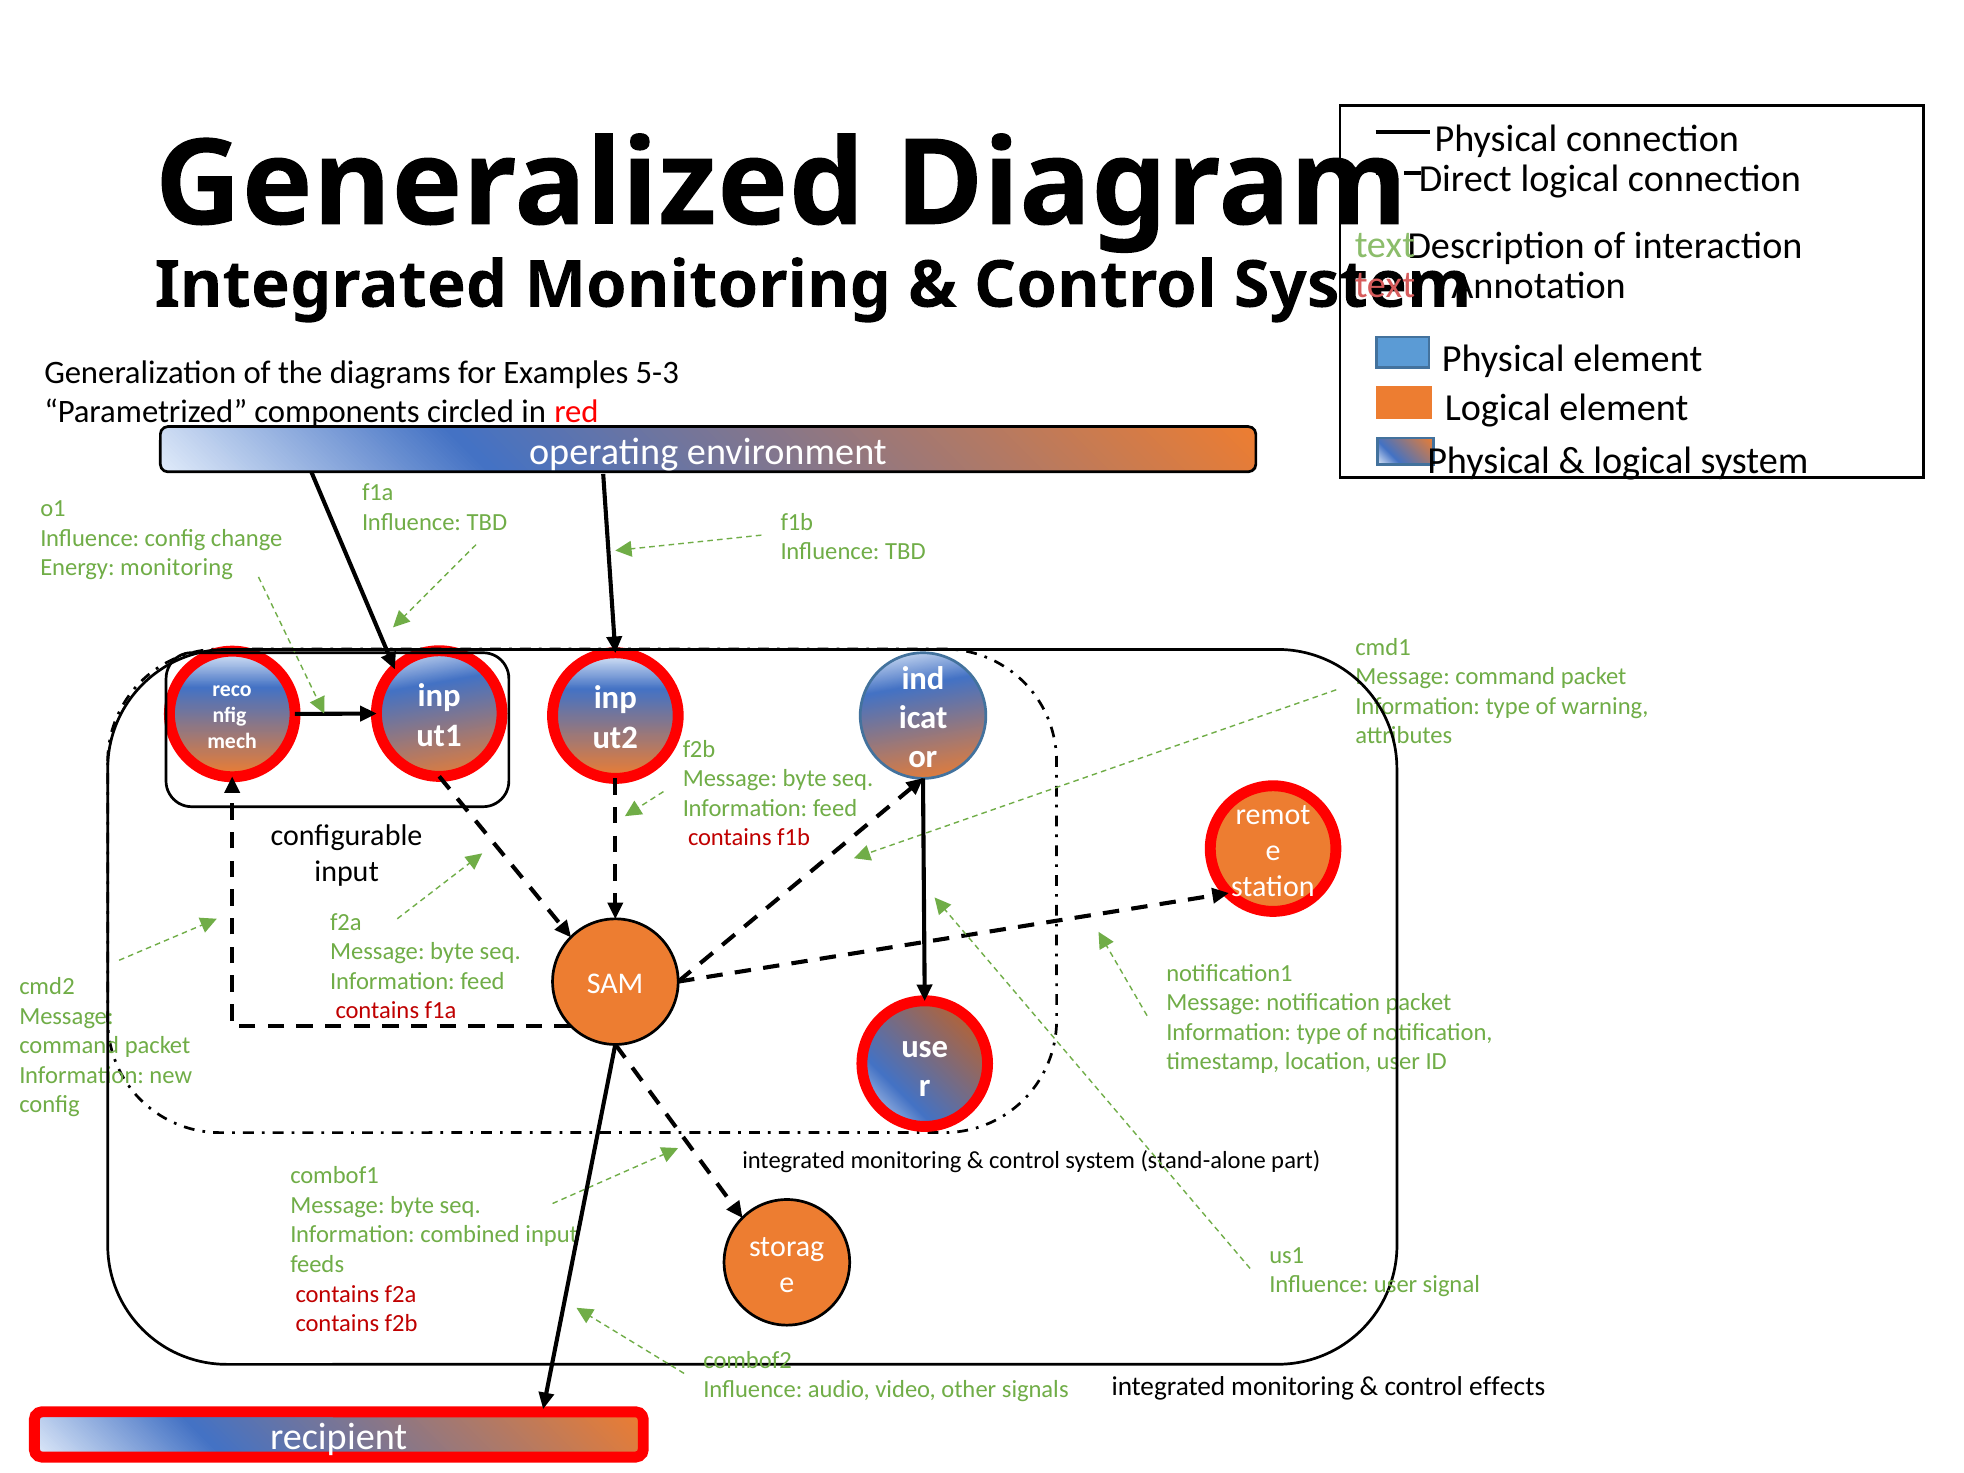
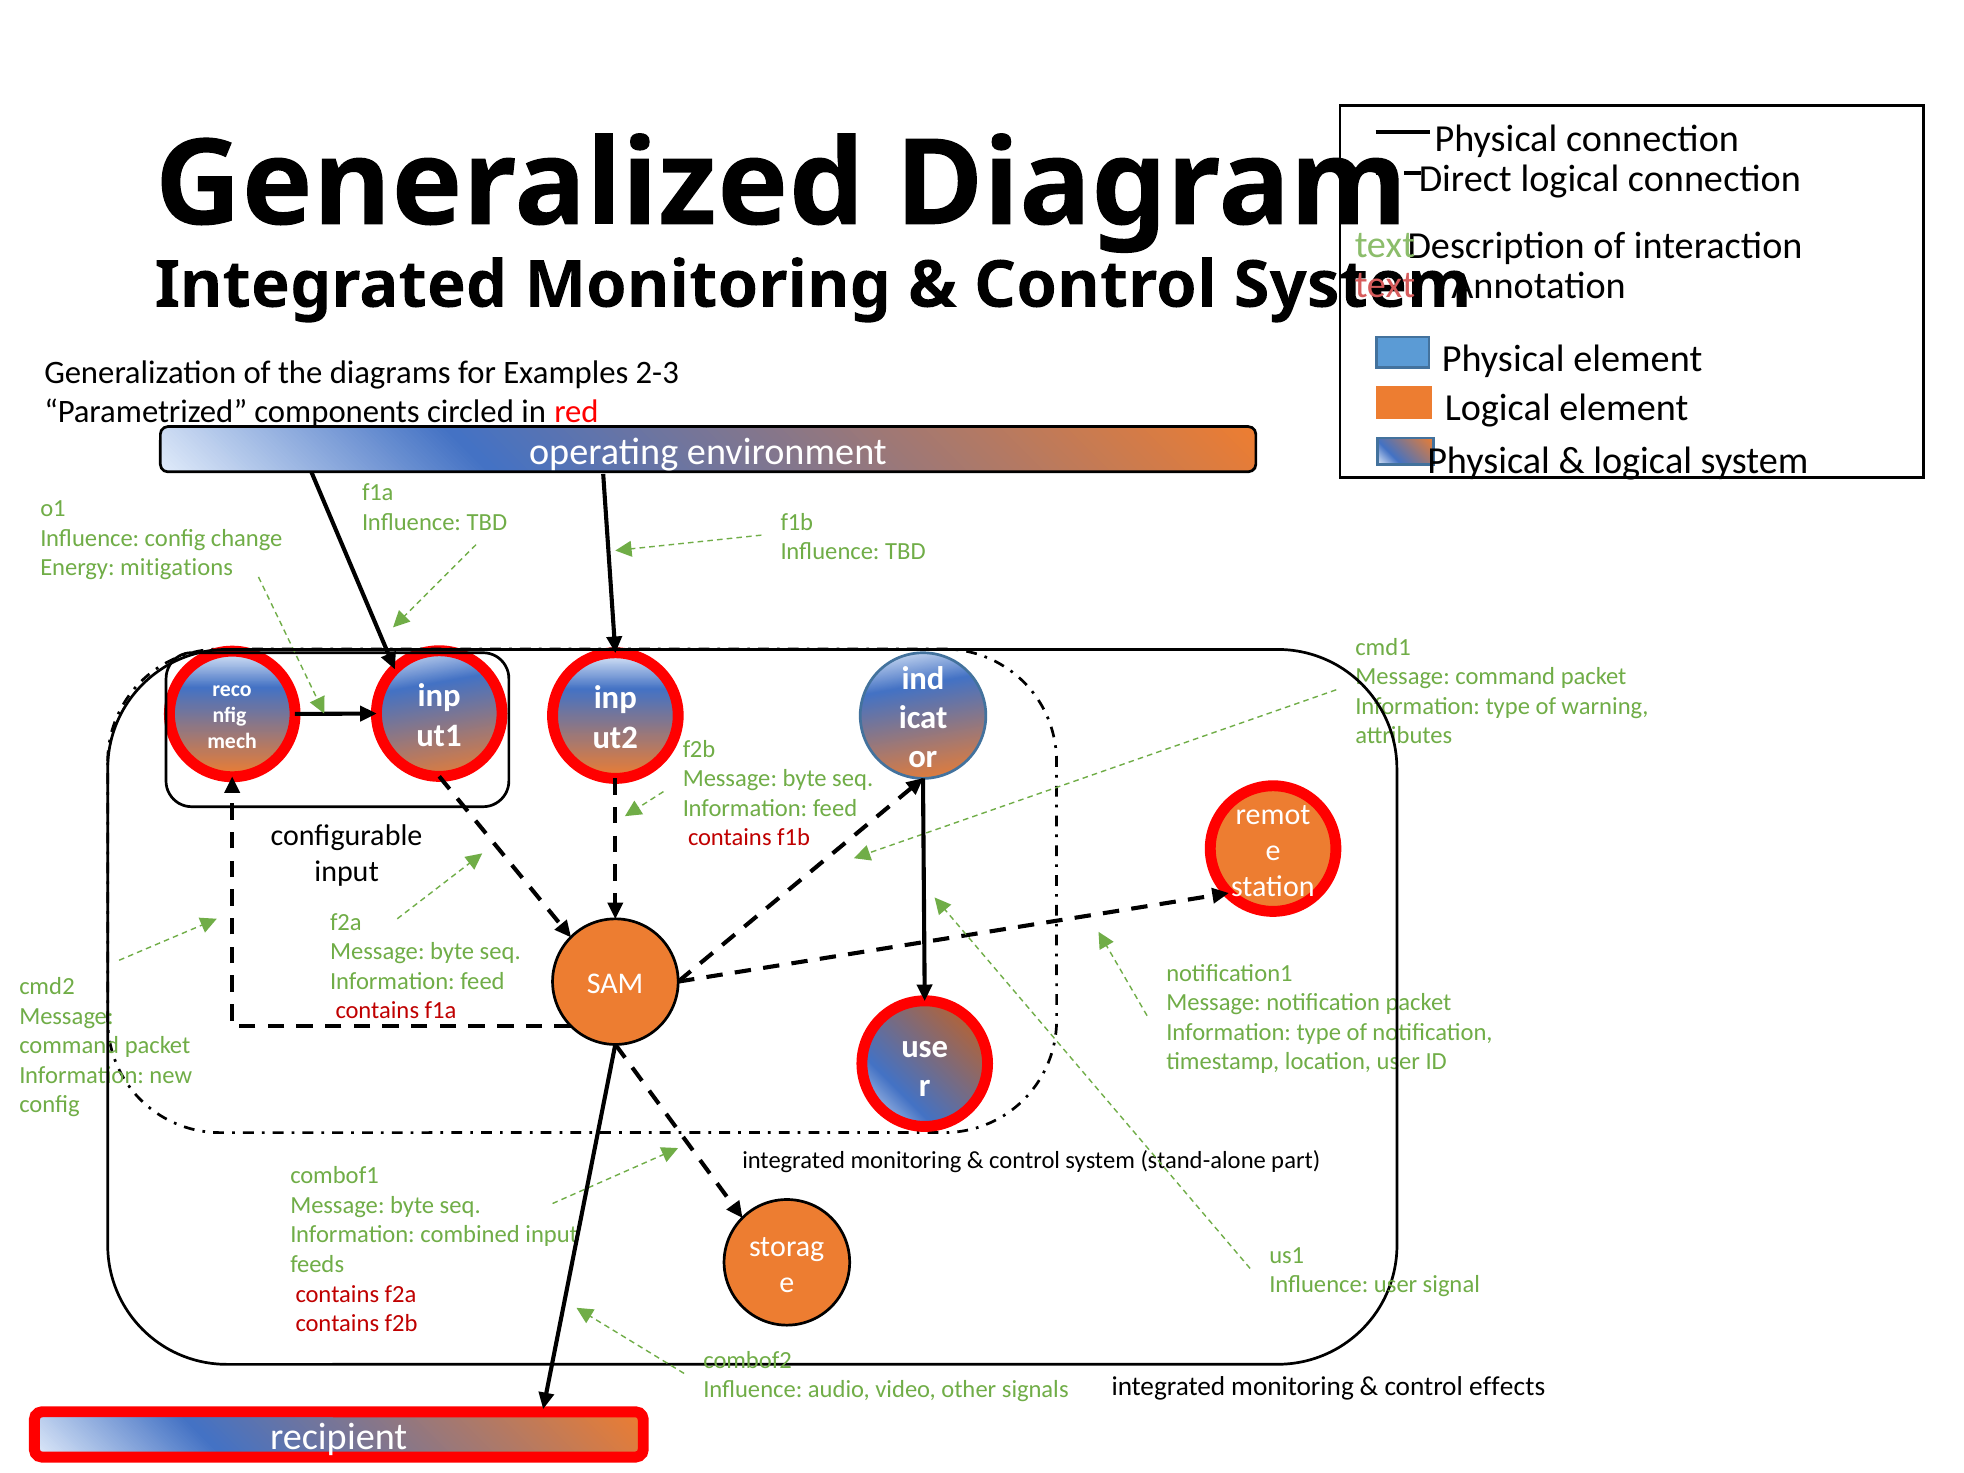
5-3: 5-3 -> 2-3 (657, 373)
Energy monitoring: monitoring -> mitigations (177, 568)
